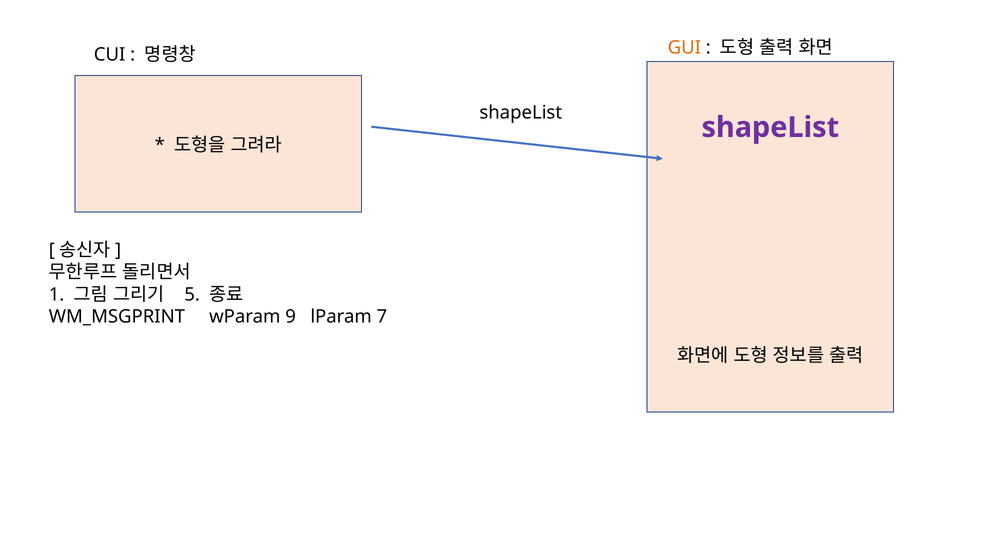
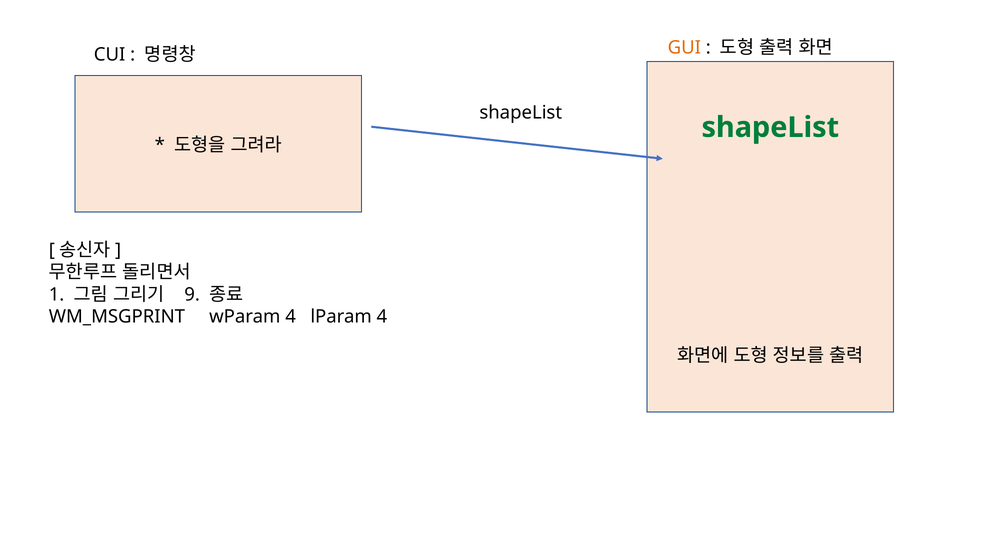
shapeList colour: purple -> green (770, 127)
5: 5 -> 9 (192, 294)
wParam 9: 9 -> 4 (291, 317)
lParam 7: 7 -> 4 (382, 317)
